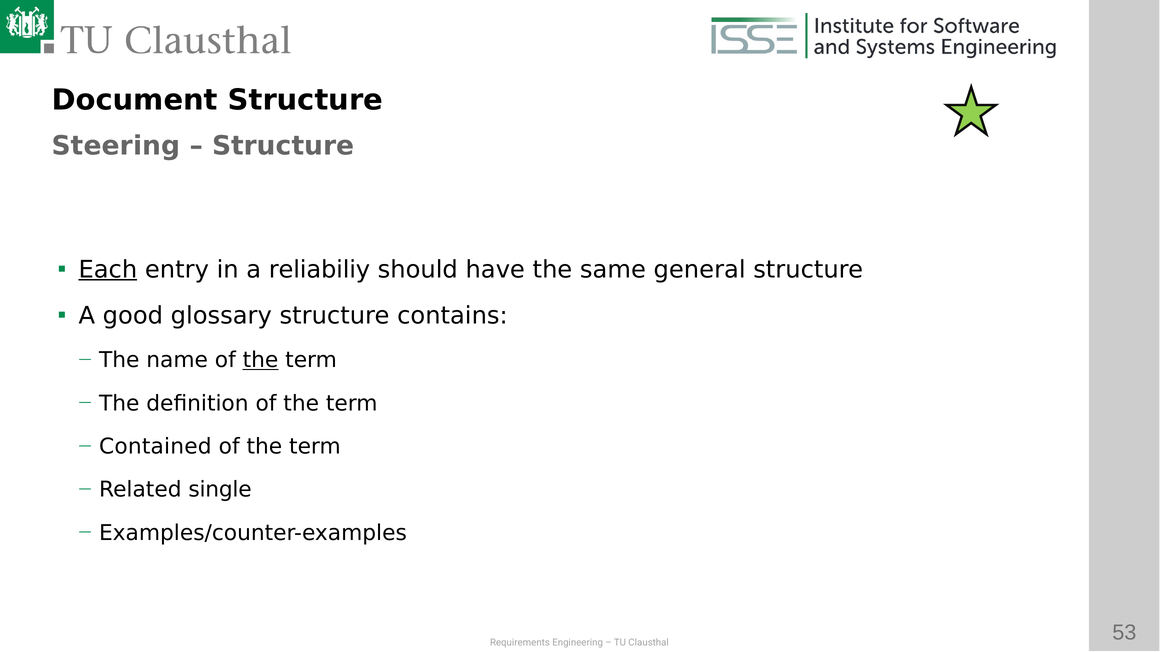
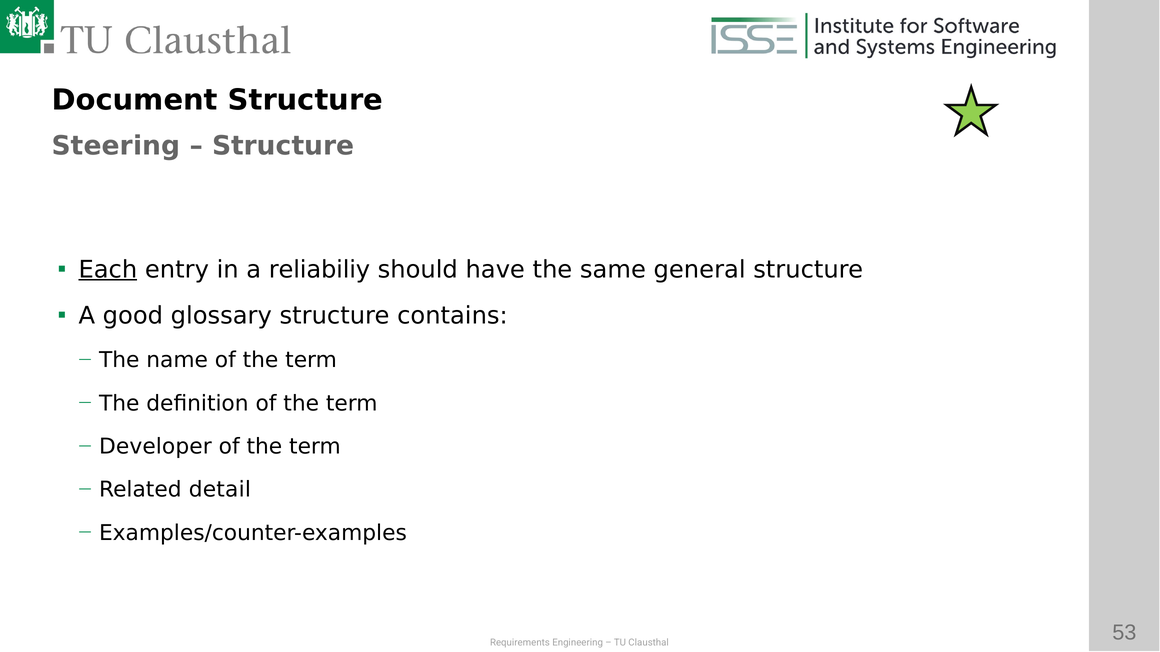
the underline: present -> none (260, 360)
Contained: Contained -> Developer (155, 447)
single: single -> detail (220, 490)
